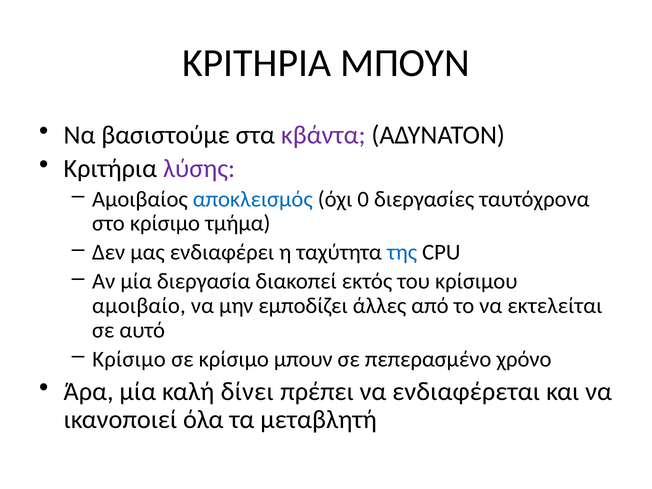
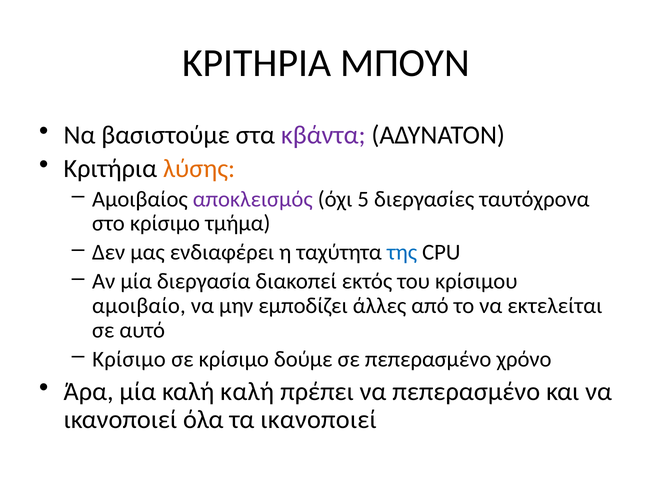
λύσης colour: purple -> orange (199, 169)
αποκλεισμός colour: blue -> purple (253, 199)
0: 0 -> 5 (363, 199)
κρίσιμο μπουν: μπουν -> δούμε (303, 359)
καλή δίνει: δίνει -> καλή (247, 391)
να ενδιαφέρεται: ενδιαφέρεται -> πεπερασμένο (466, 391)
τα μεταβλητή: μεταβλητή -> ικανοποιεί (319, 420)
